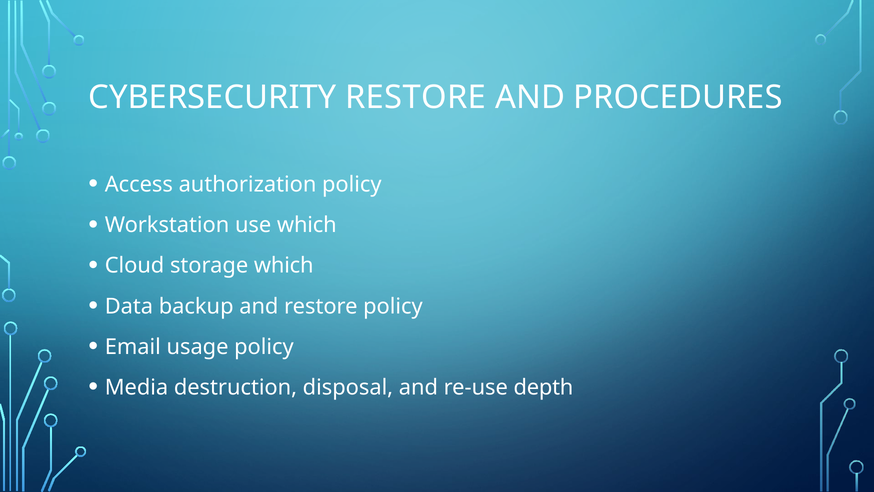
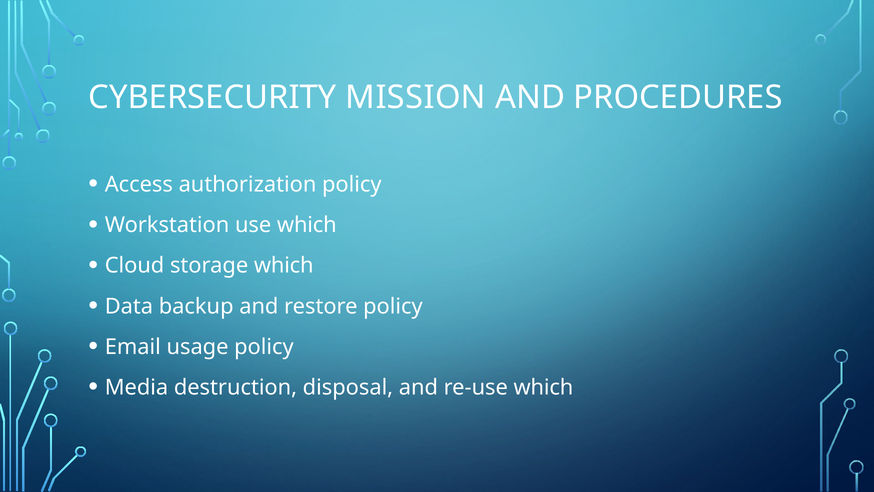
CYBERSECURITY RESTORE: RESTORE -> MISSION (416, 97)
re-use depth: depth -> which (543, 387)
